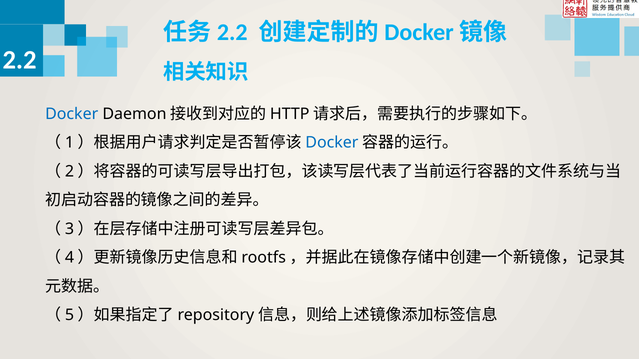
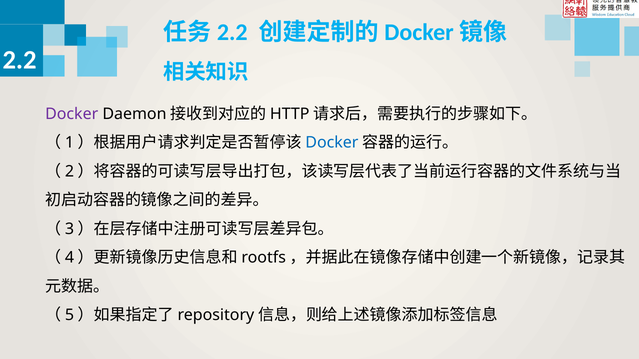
Docker colour: blue -> purple (72, 114)
